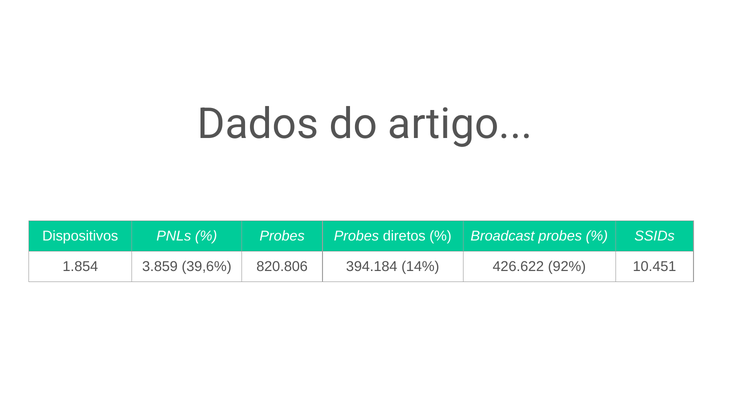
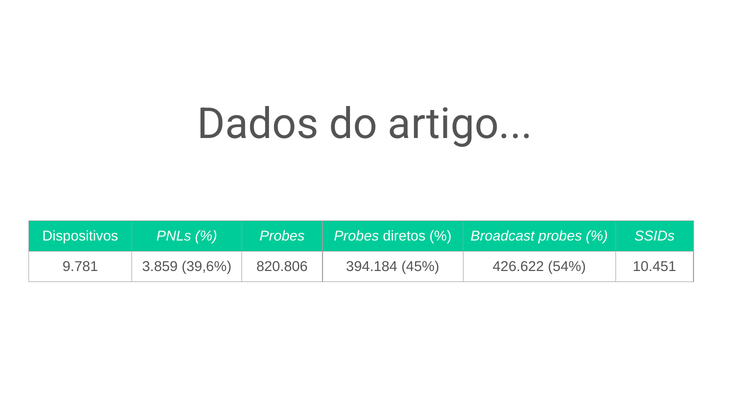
1.854: 1.854 -> 9.781 (80, 266)
14%: 14% -> 45% (420, 266)
92%: 92% -> 54% (567, 266)
